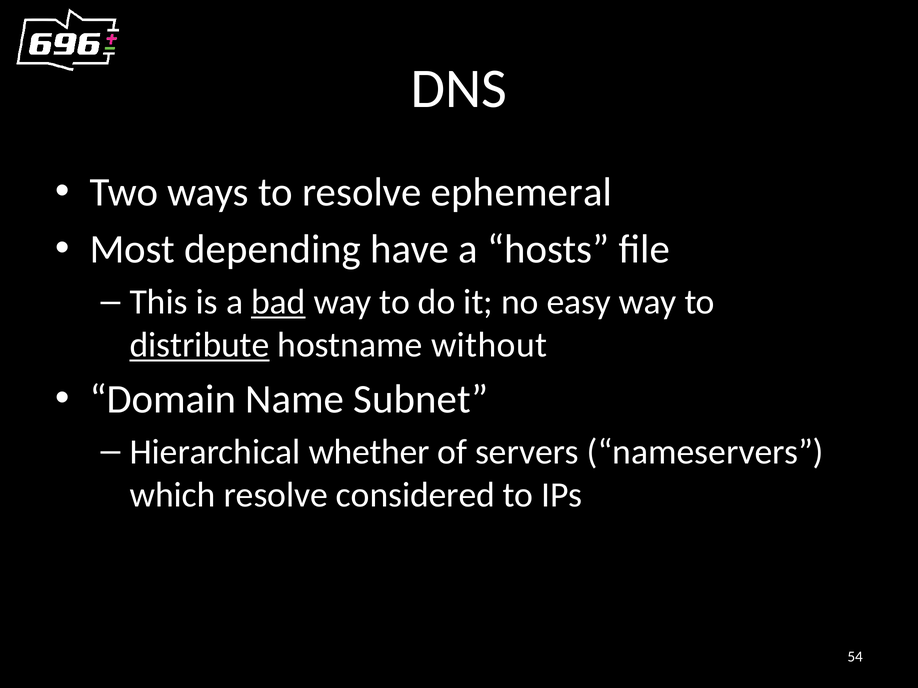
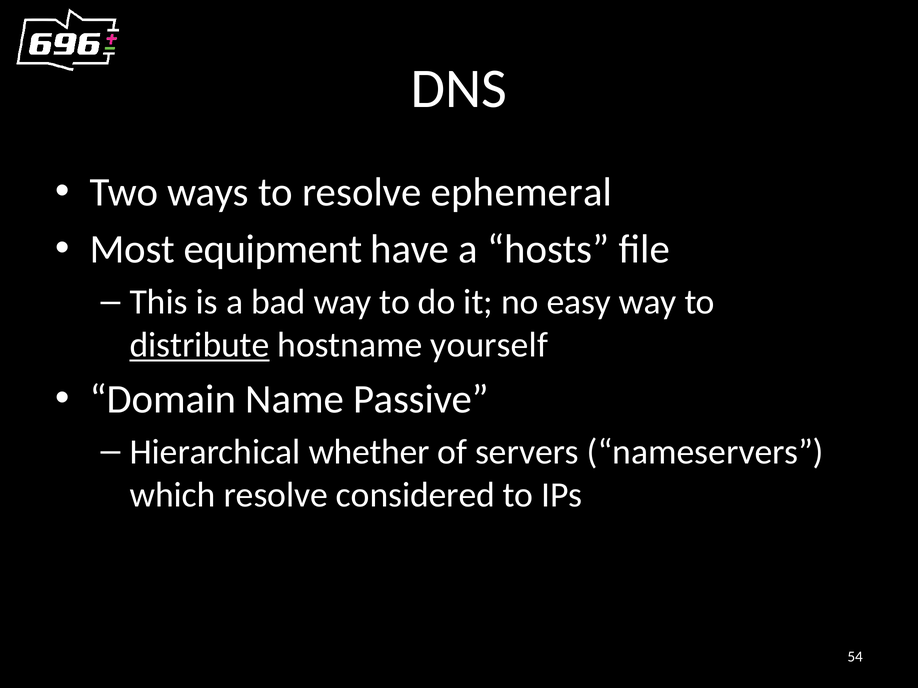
depending: depending -> equipment (273, 250)
bad underline: present -> none (278, 302)
without: without -> yourself (489, 345)
Subnet: Subnet -> Passive (421, 400)
